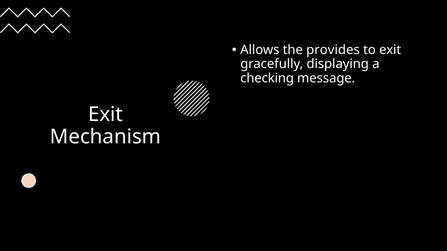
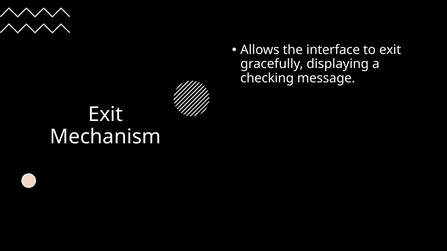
provides: provides -> interface (333, 50)
